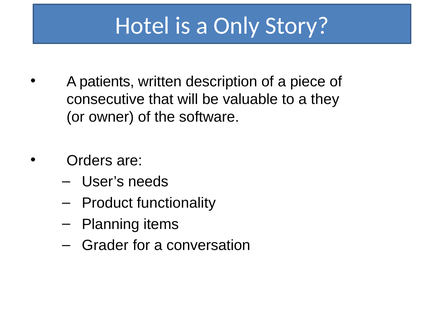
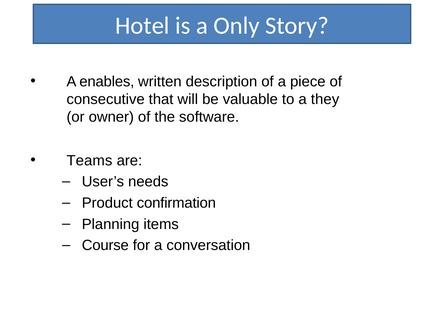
patients: patients -> enables (107, 82)
Orders: Orders -> Teams (89, 161)
functionality: functionality -> confirmation (176, 203)
Grader: Grader -> Course (105, 245)
